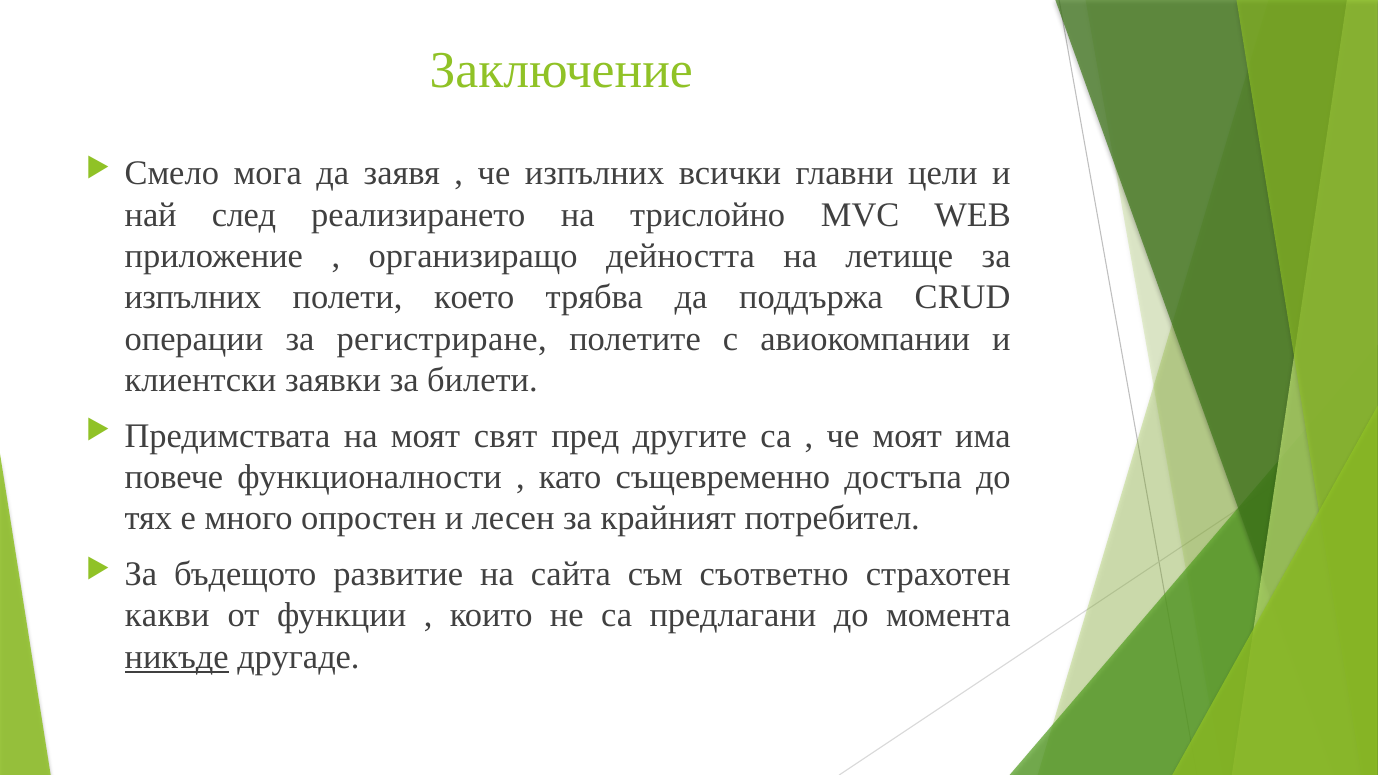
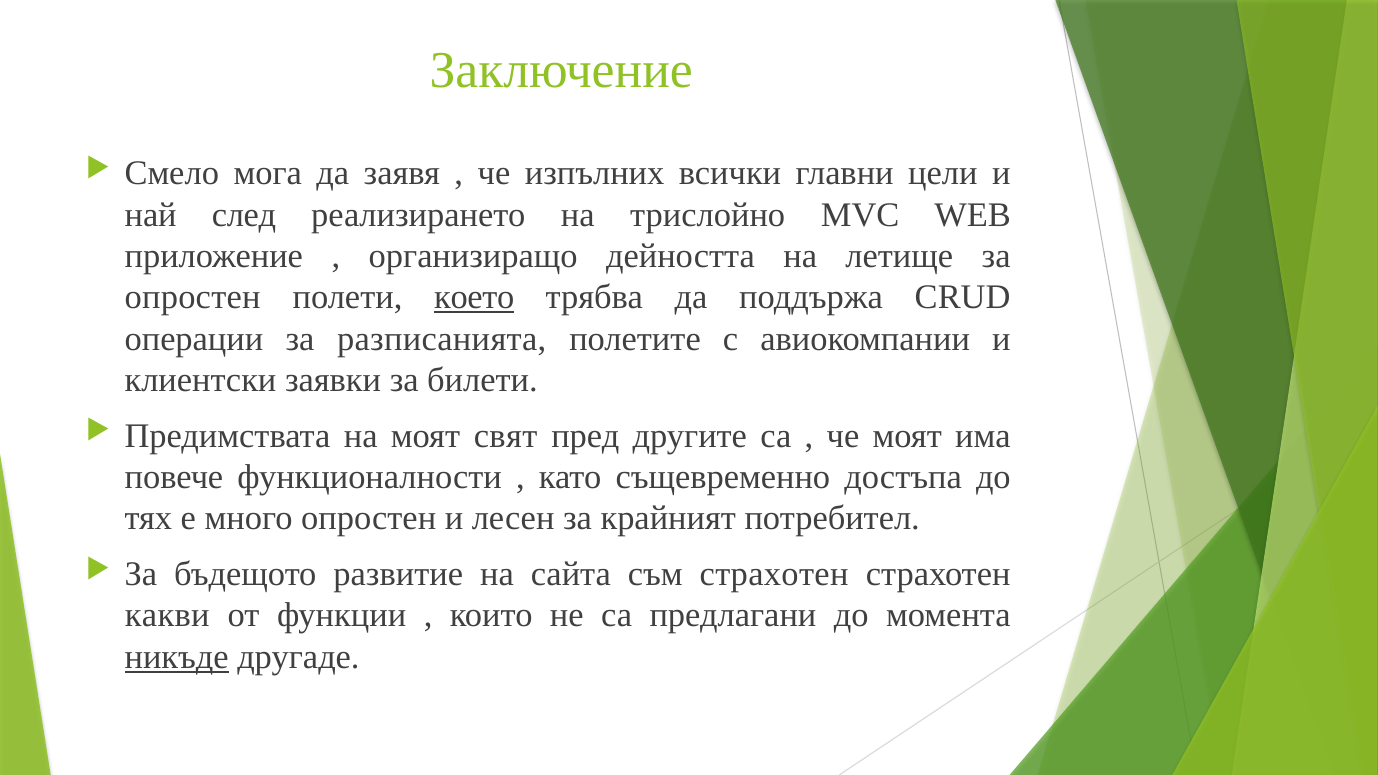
изпълних: изпълних -> опростен (193, 297)
което underline: none -> present (474, 297)
регистриране: регистриране -> разписанията (442, 339)
съм съответно: съответно -> страхотен (774, 574)
